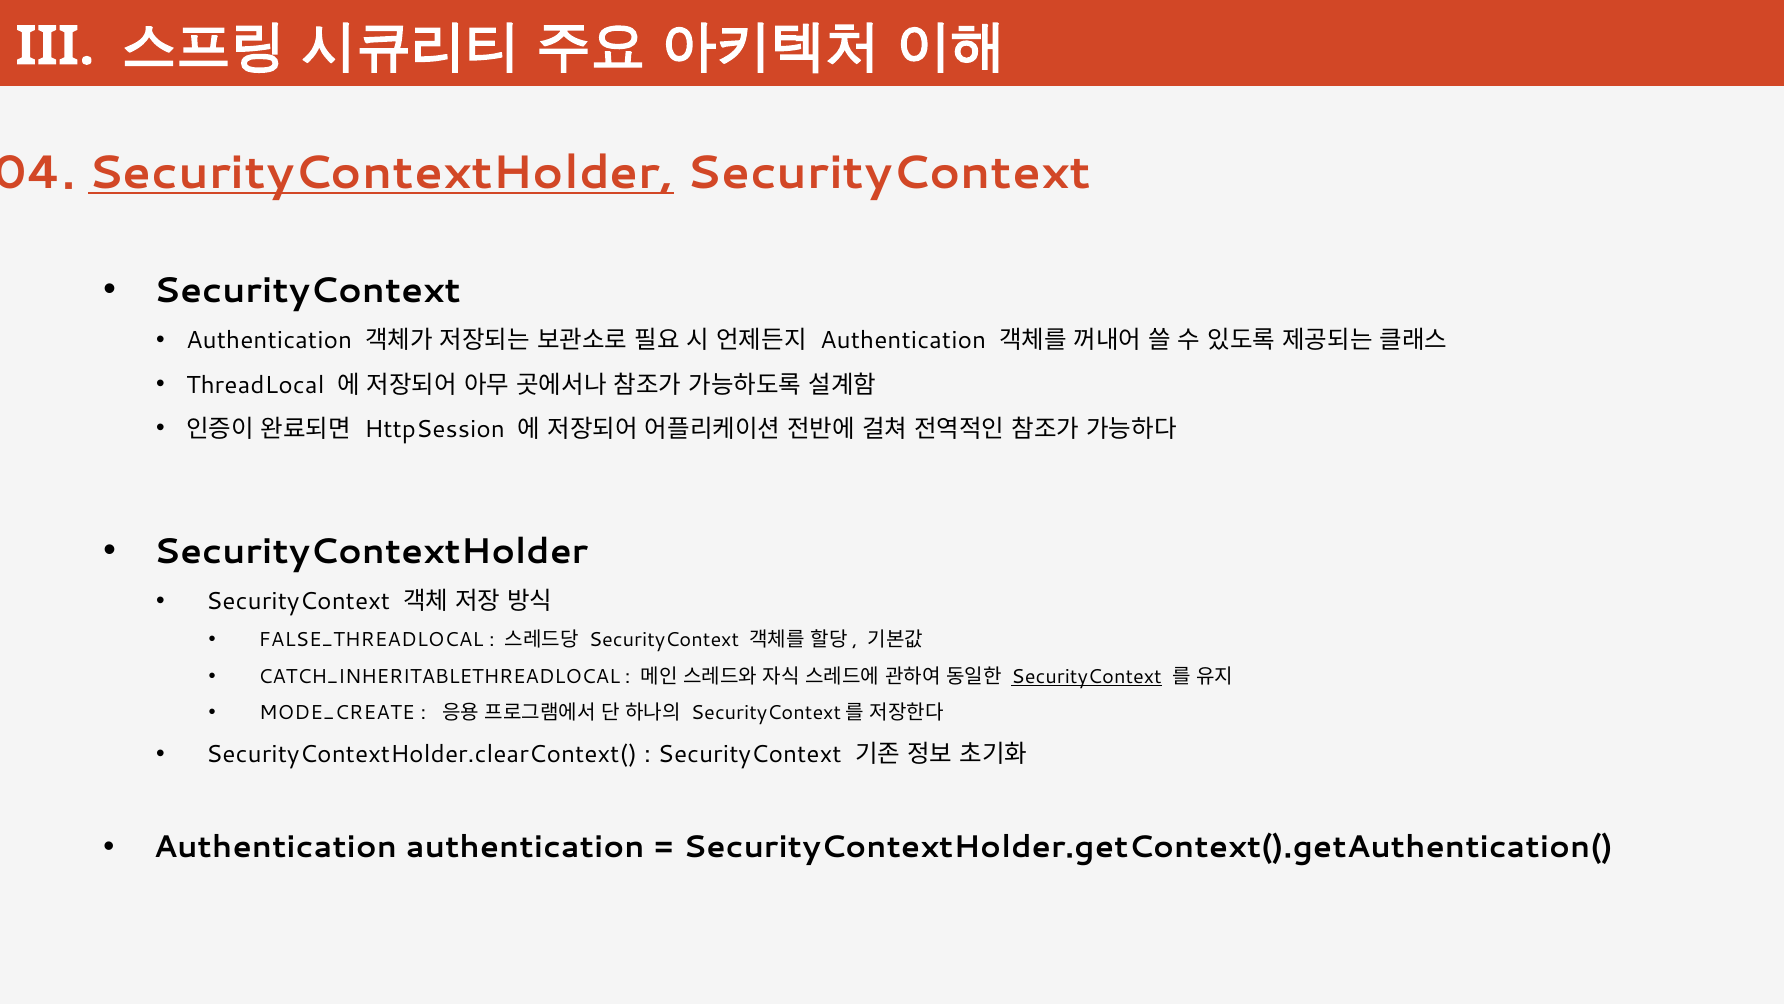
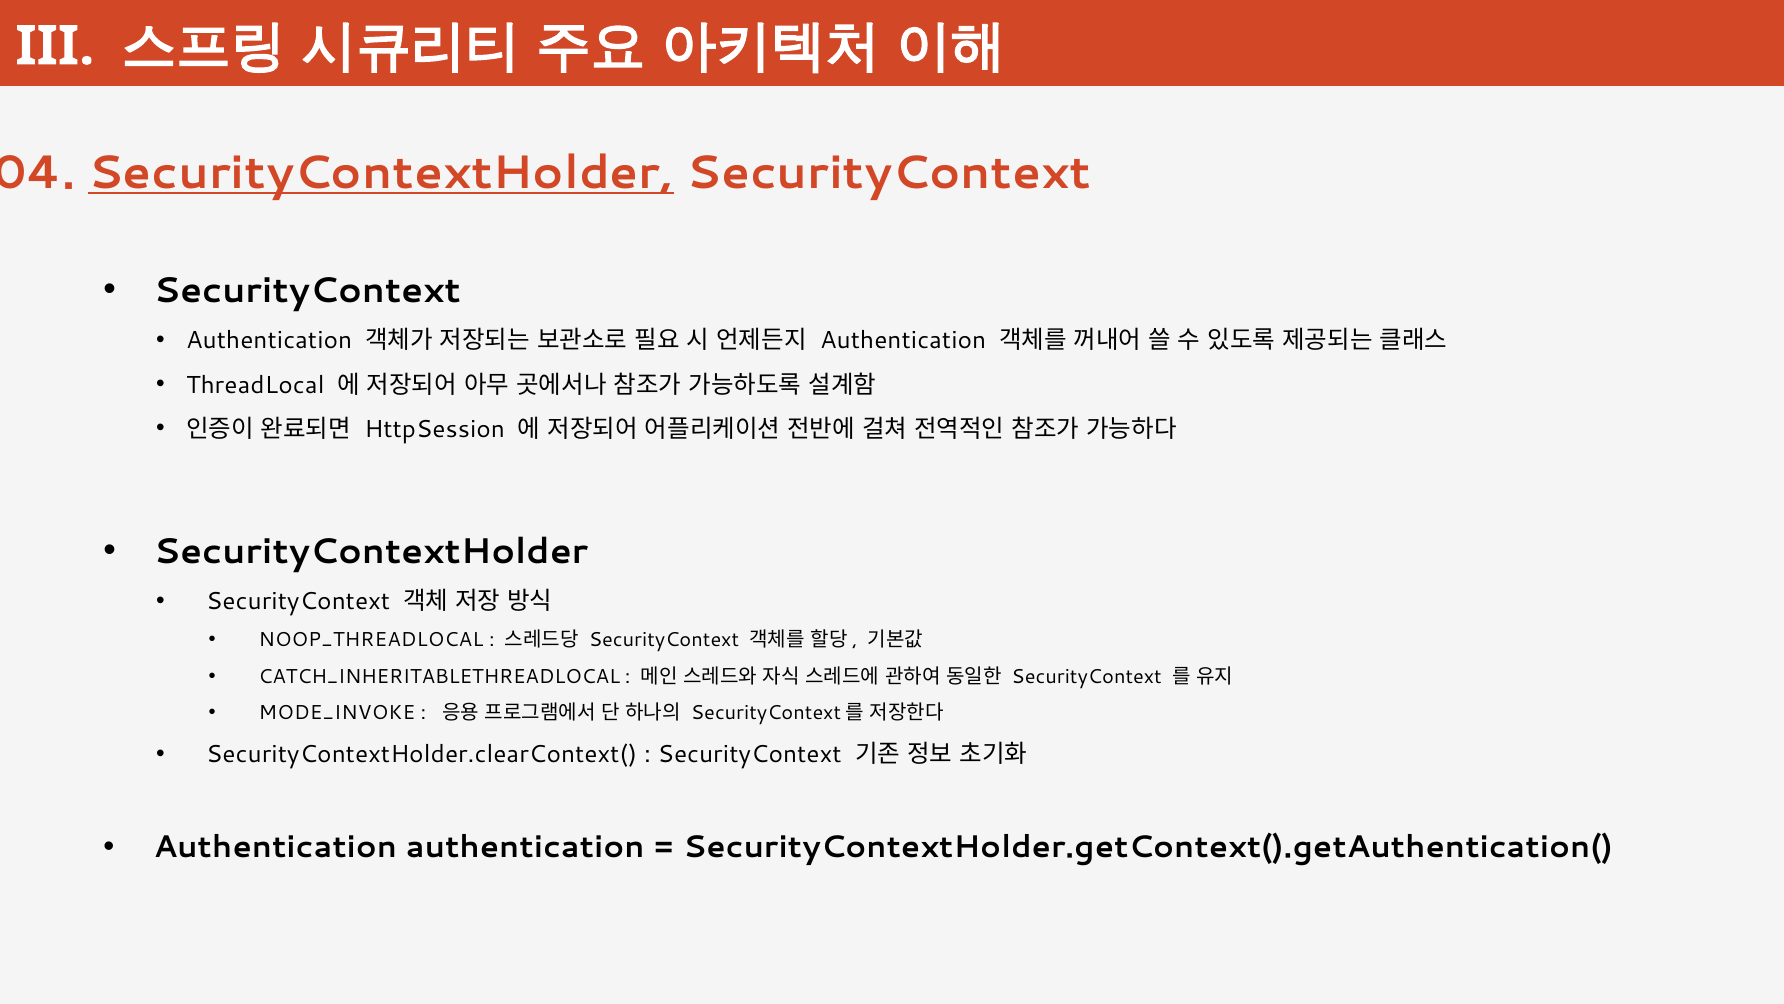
FALSE_THREADLOCAL: FALSE_THREADLOCAL -> NOOP_THREADLOCAL (371, 640)
SecurityContext underline: present -> none (1087, 676)
MODE_CREATE: MODE_CREATE -> MODE_INVOKE (337, 712)
